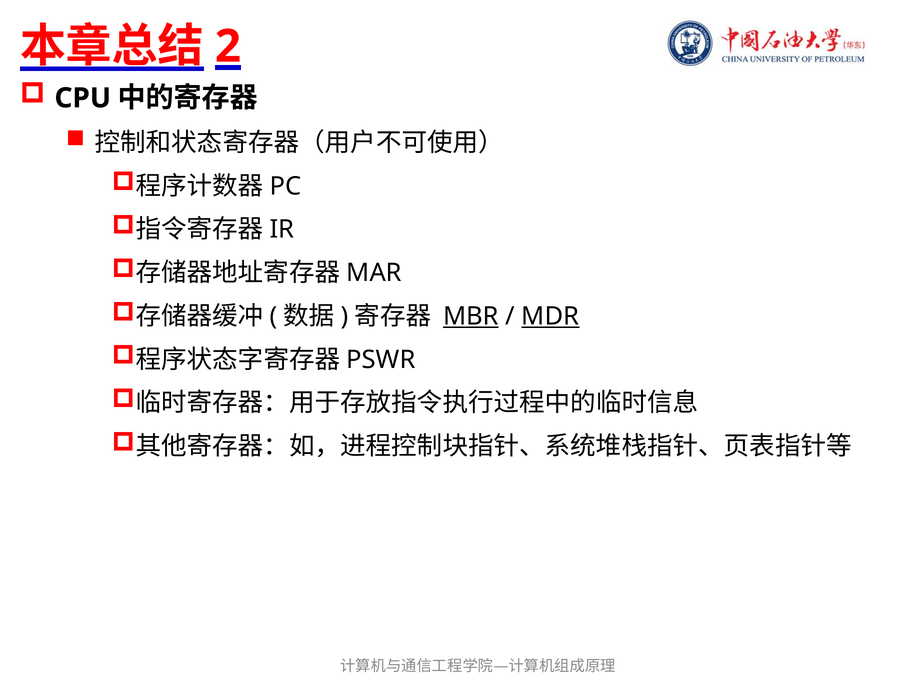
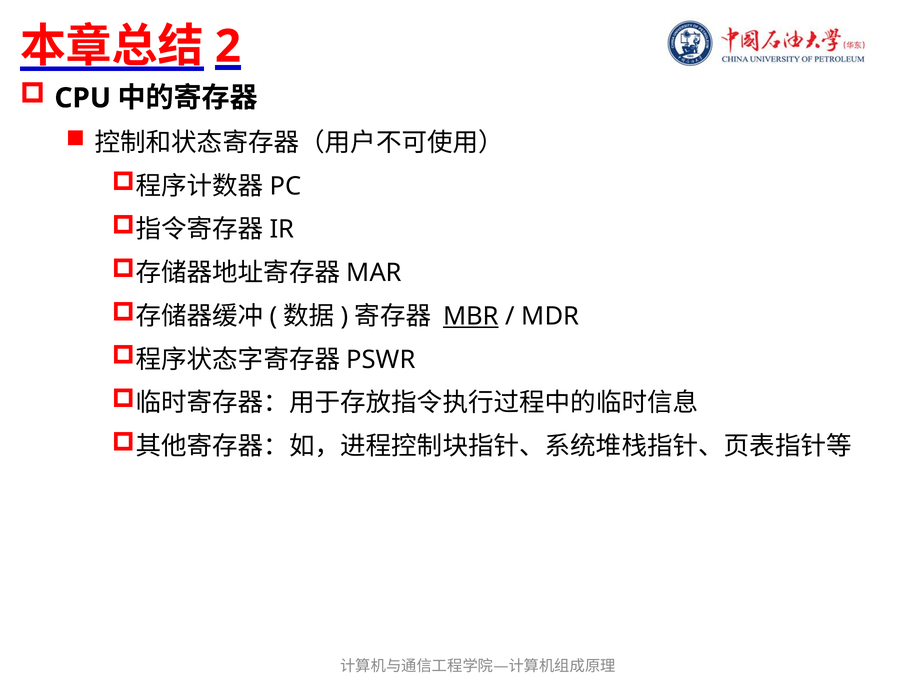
MDR underline: present -> none (550, 316)
